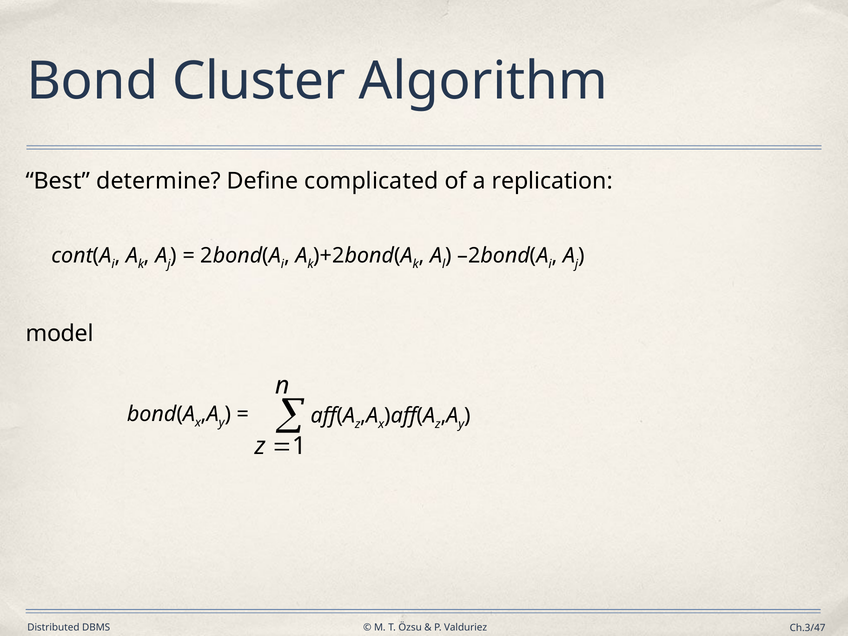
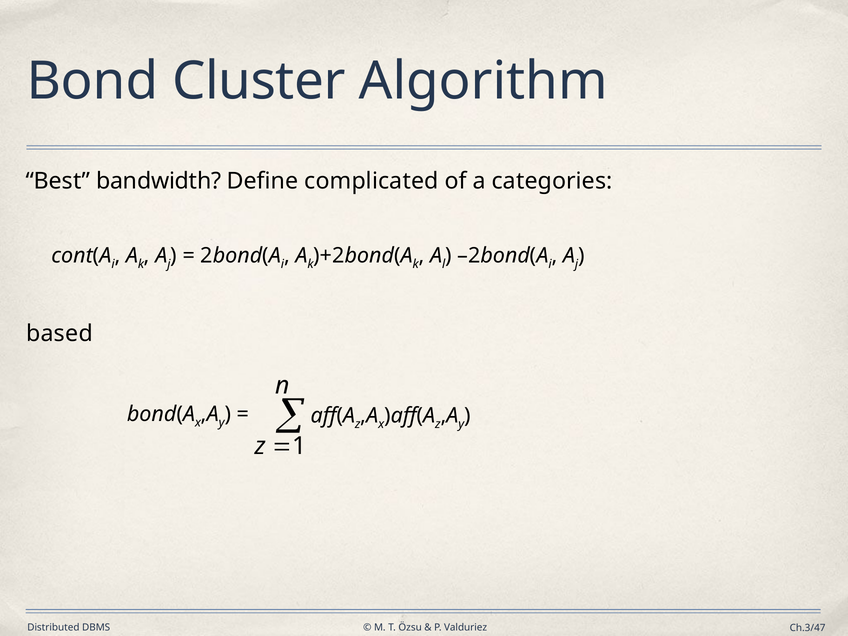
determine: determine -> bandwidth (159, 181)
replication: replication -> categories (552, 181)
model: model -> based (59, 334)
